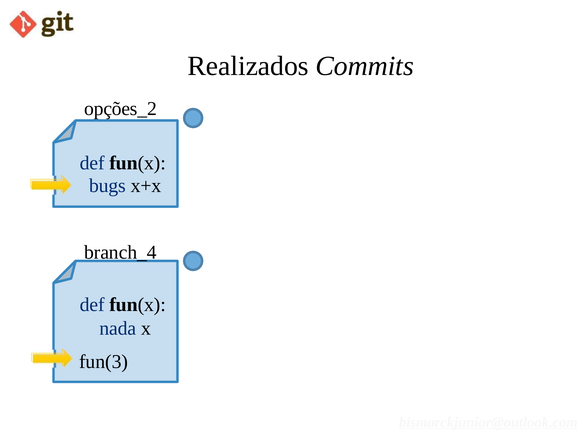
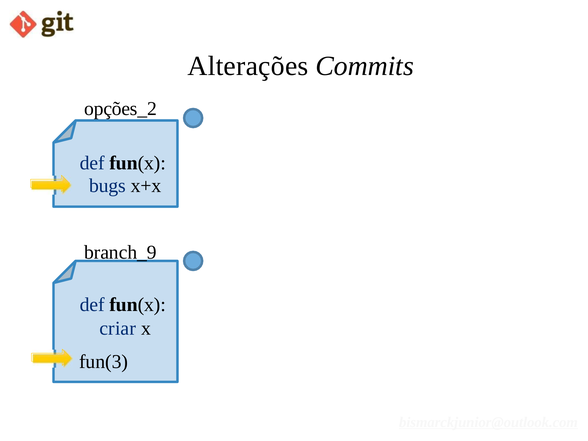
Realizados: Realizados -> Alterações (248, 66)
branch_4: branch_4 -> branch_9 (120, 252)
nada: nada -> criar (118, 328)
